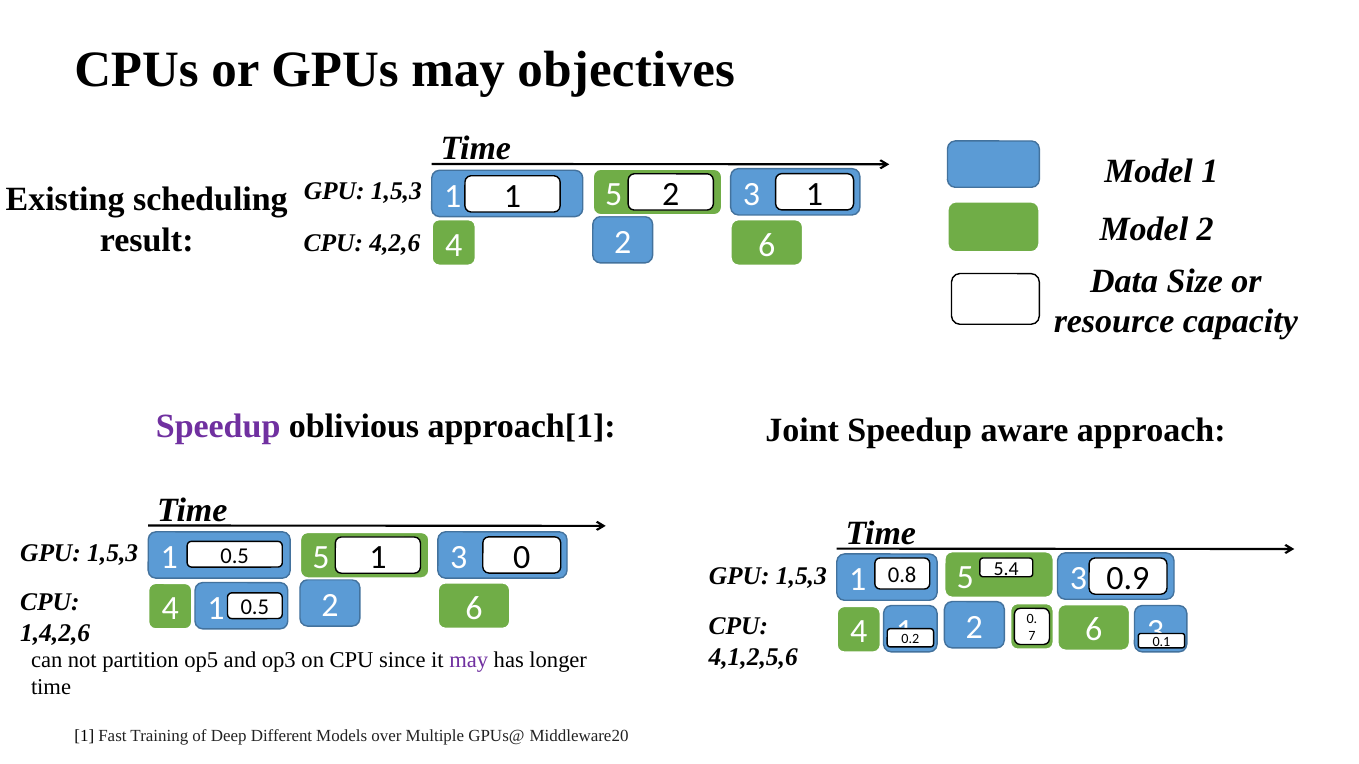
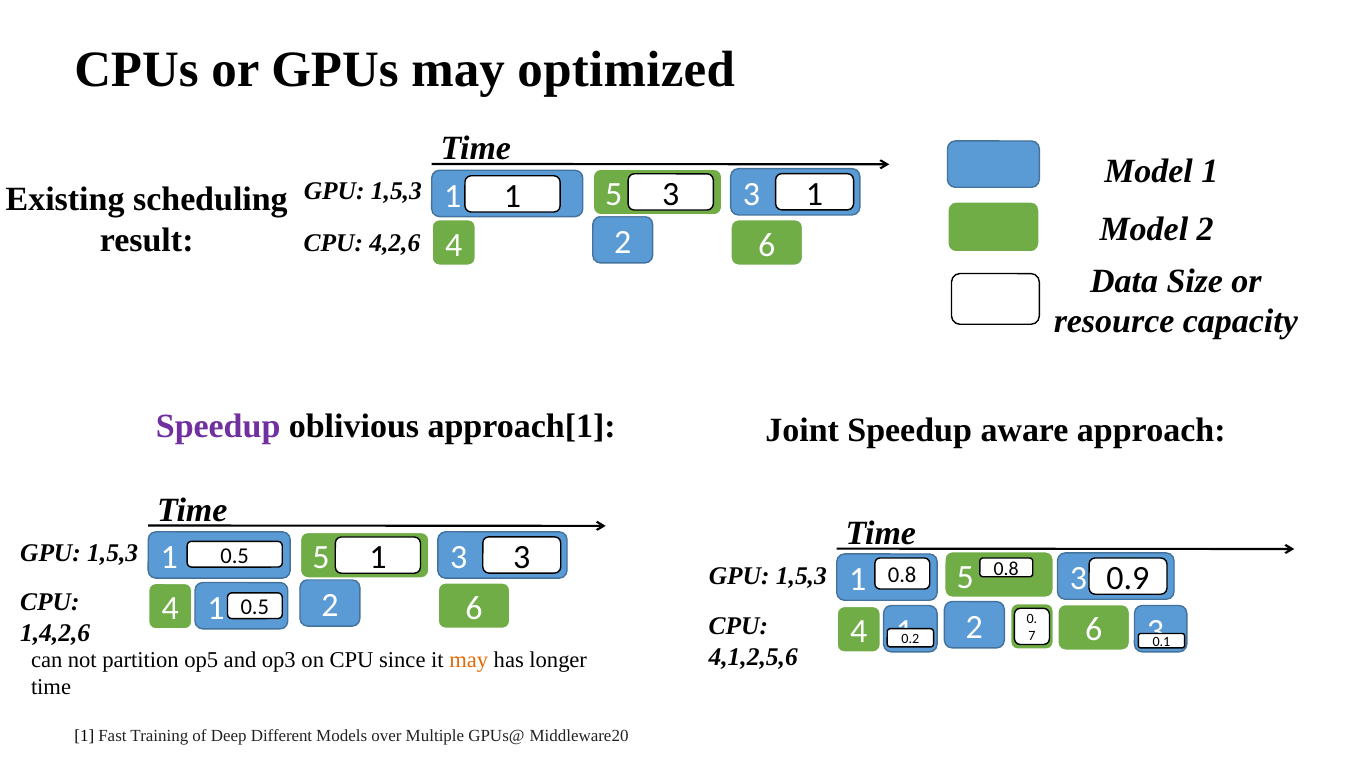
objectives: objectives -> optimized (626, 70)
2: 2 -> 3 (671, 194)
0.5 1 0: 0 -> 3 (522, 558)
0.8 5.4: 5.4 -> 0.8 (1006, 569)
may colour: purple -> orange (469, 660)
